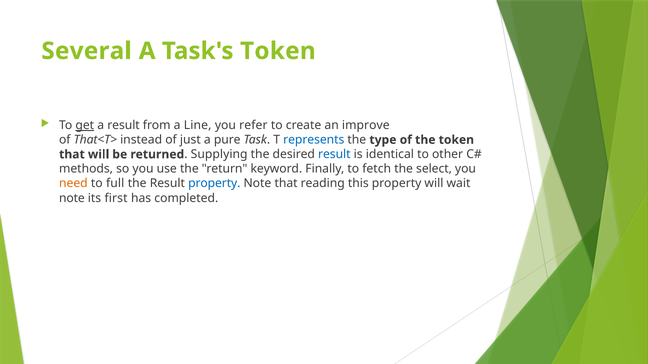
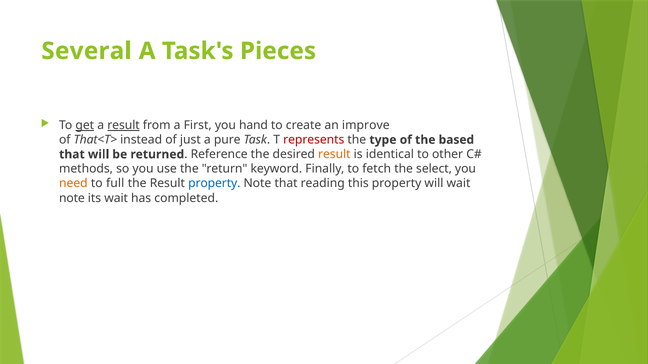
Task's Token: Token -> Pieces (278, 51)
result underline: none -> present (124, 125)
Line: Line -> First (198, 125)
refer: refer -> hand (253, 125)
represents colour: blue -> red (314, 140)
the token: token -> based (456, 140)
Supplying: Supplying -> Reference (219, 155)
result colour: blue -> orange (334, 155)
its first: first -> wait (116, 198)
